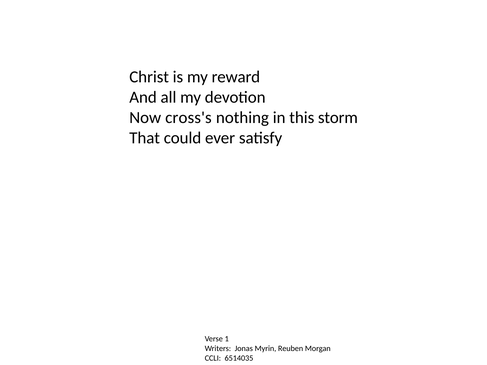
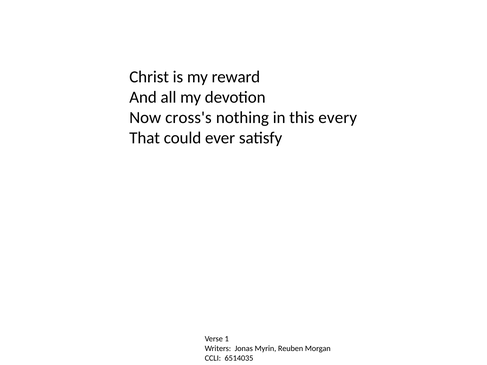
storm: storm -> every (338, 118)
